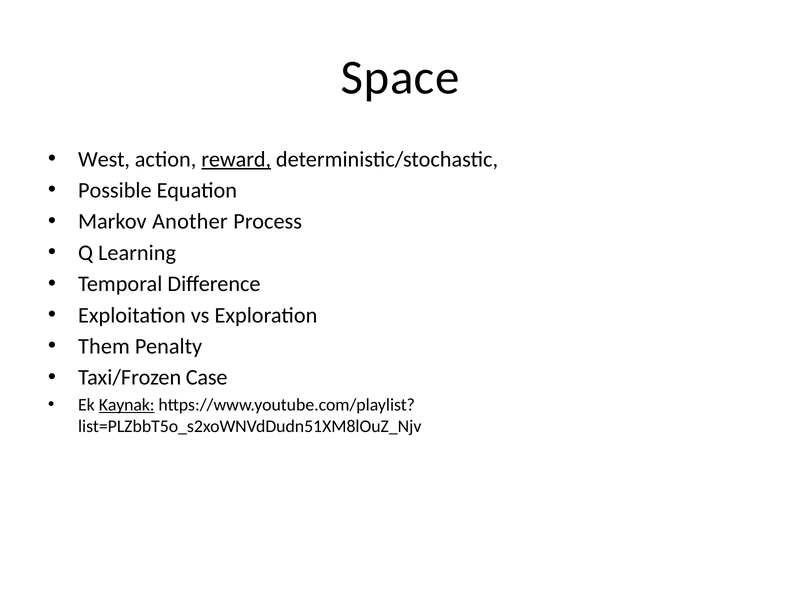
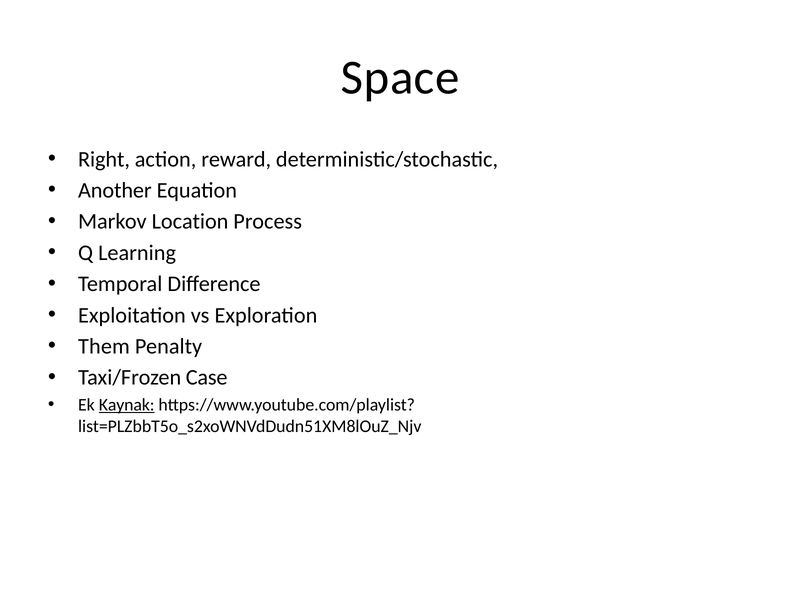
West: West -> Right (104, 159)
reward underline: present -> none (236, 159)
Possible: Possible -> Another (115, 190)
Another: Another -> Location (190, 222)
